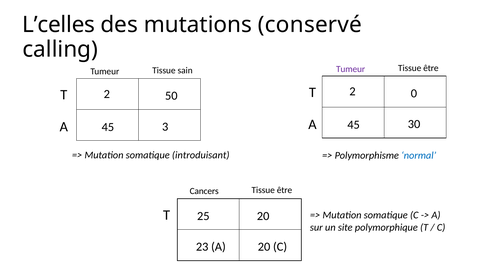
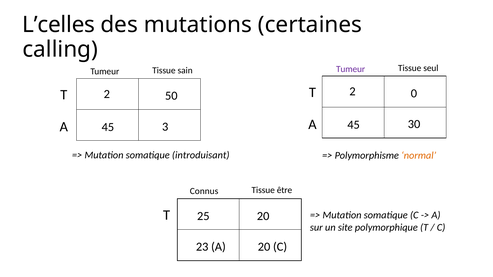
conservé: conservé -> certaines (310, 25)
être: être -> seul (431, 68)
normal colour: blue -> orange (419, 156)
Cancers: Cancers -> Connus (204, 191)
